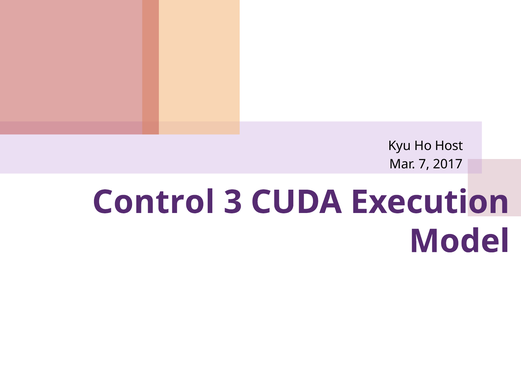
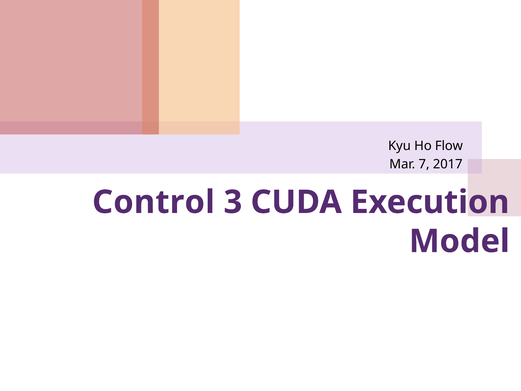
Host: Host -> Flow (449, 146)
